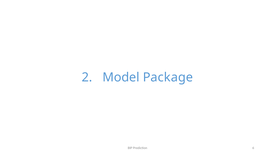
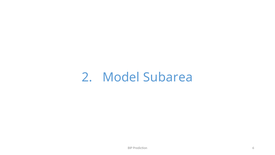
Package: Package -> Subarea (168, 77)
